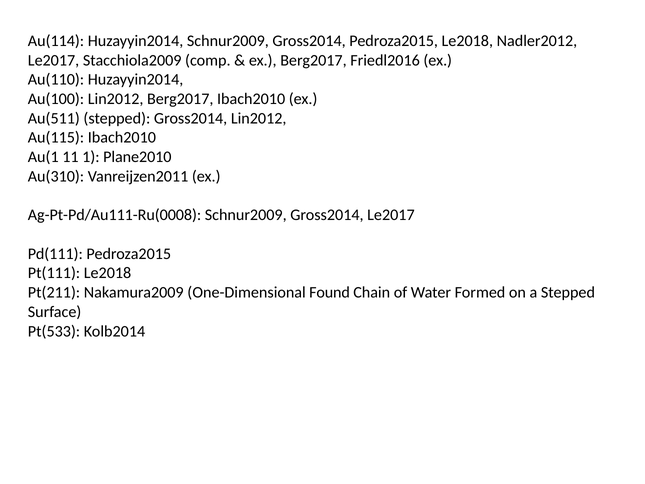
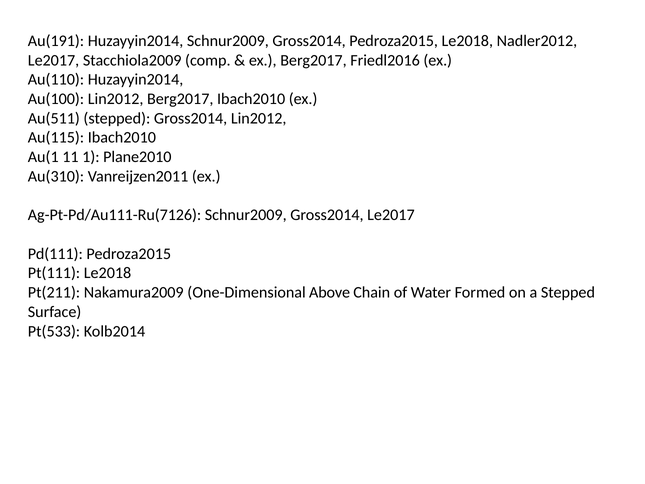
Au(114: Au(114 -> Au(191 (56, 41)
Ag-Pt-Pd/Au111-Ru(0008: Ag-Pt-Pd/Au111-Ru(0008 -> Ag-Pt-Pd/Au111-Ru(7126 (115, 215)
Found: Found -> Above (330, 292)
